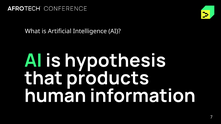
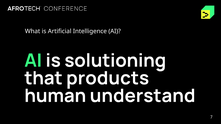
hypothesis: hypothesis -> solutioning (115, 61)
information: information -> understand (143, 96)
